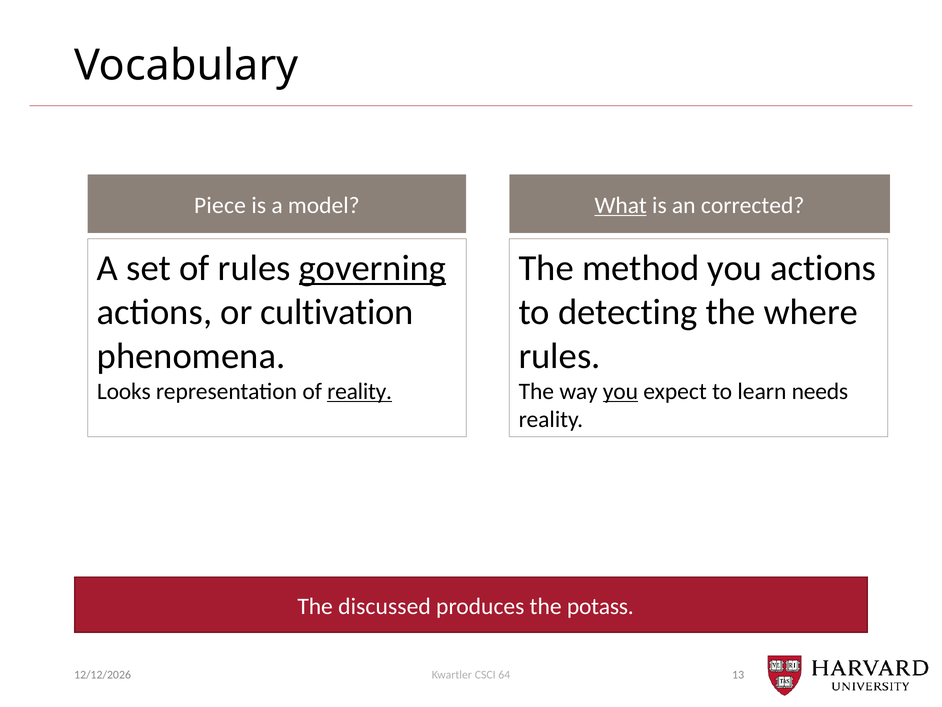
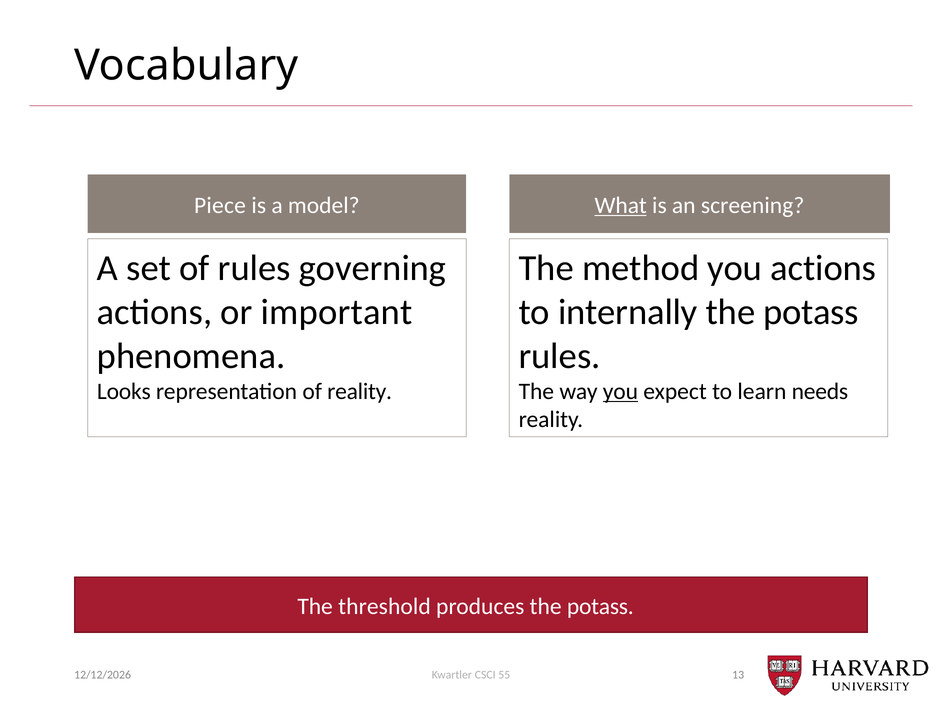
corrected: corrected -> screening (753, 205)
governing underline: present -> none (373, 268)
cultivation: cultivation -> important (337, 312)
detecting: detecting -> internally (628, 312)
where: where -> potass (811, 312)
reality underline: present -> none (360, 391)
discussed: discussed -> threshold (385, 606)
64: 64 -> 55 (504, 674)
